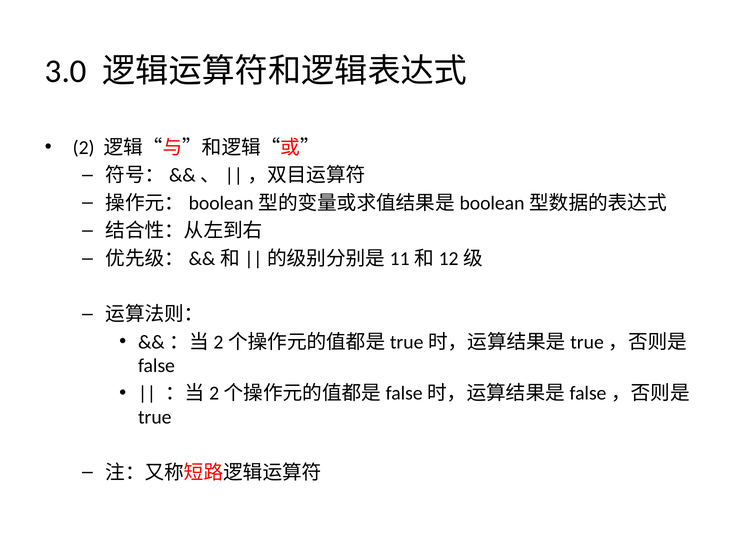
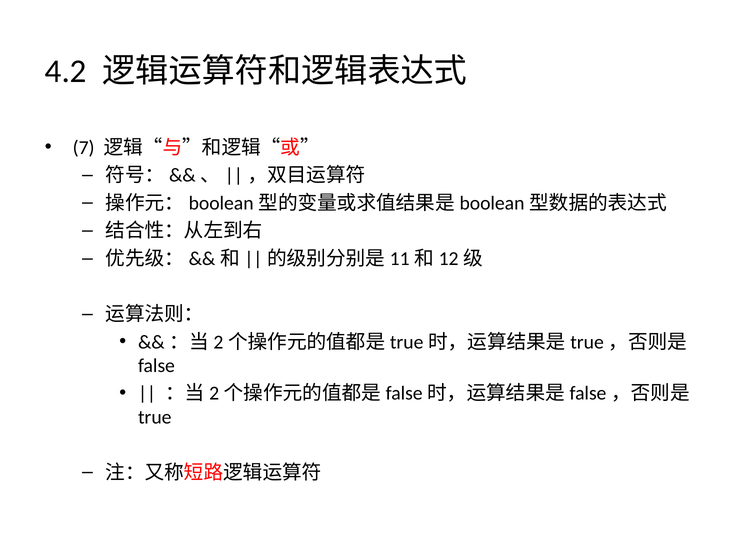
3.0: 3.0 -> 4.2 (66, 71)
2: 2 -> 7 (84, 147)
